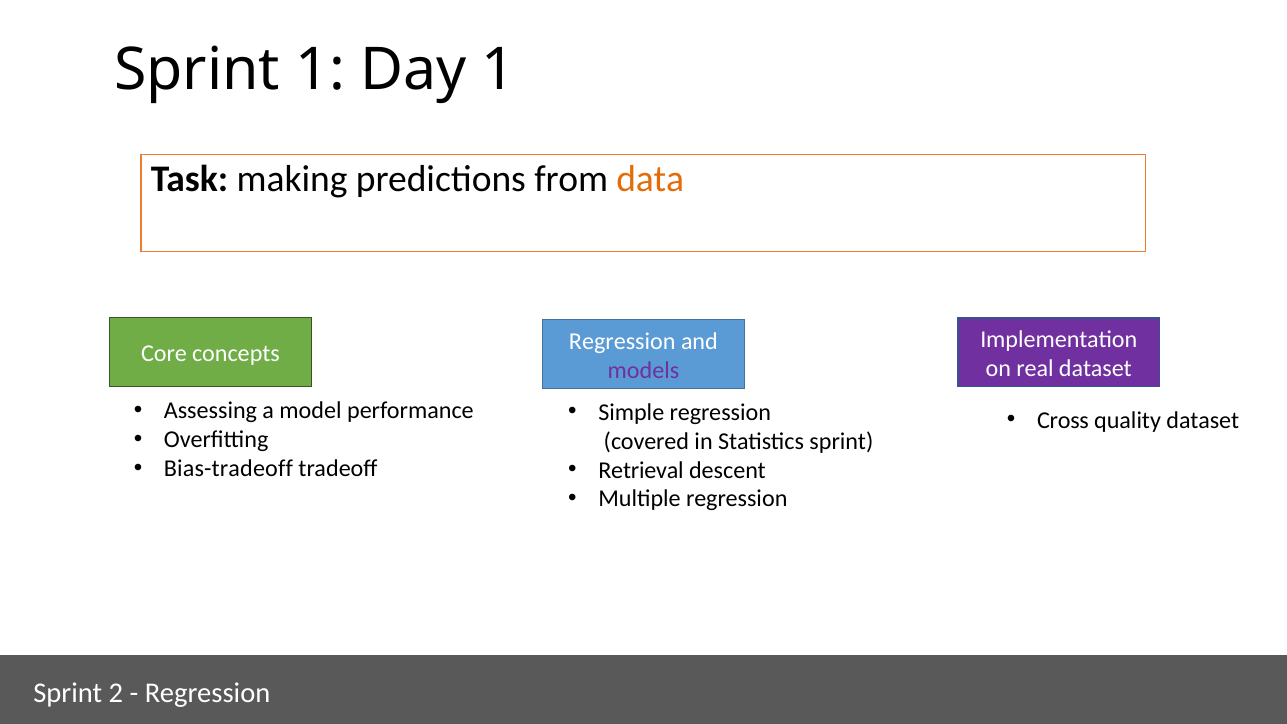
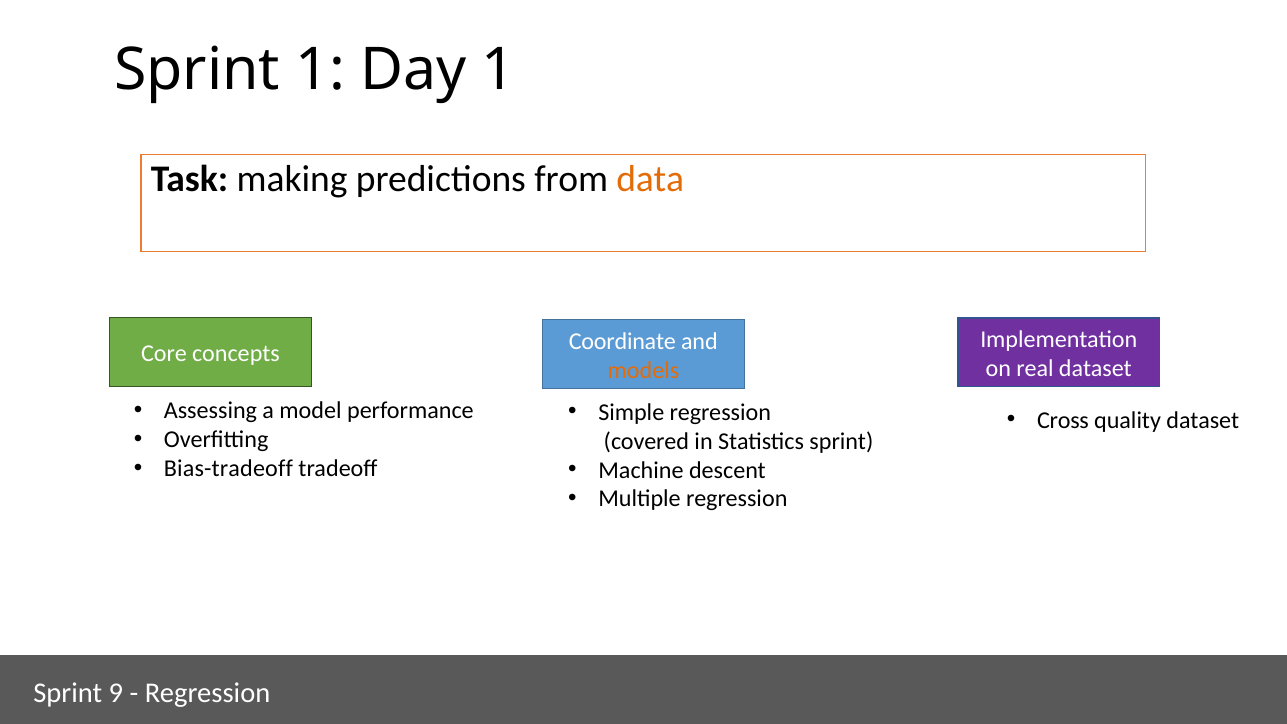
Regression: Regression -> Coordinate (622, 341)
models colour: purple -> orange (643, 370)
Retrieval: Retrieval -> Machine (641, 470)
2: 2 -> 9 (116, 693)
